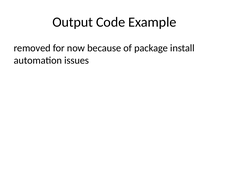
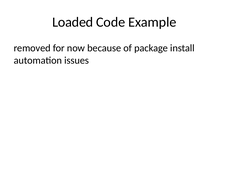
Output: Output -> Loaded (73, 22)
